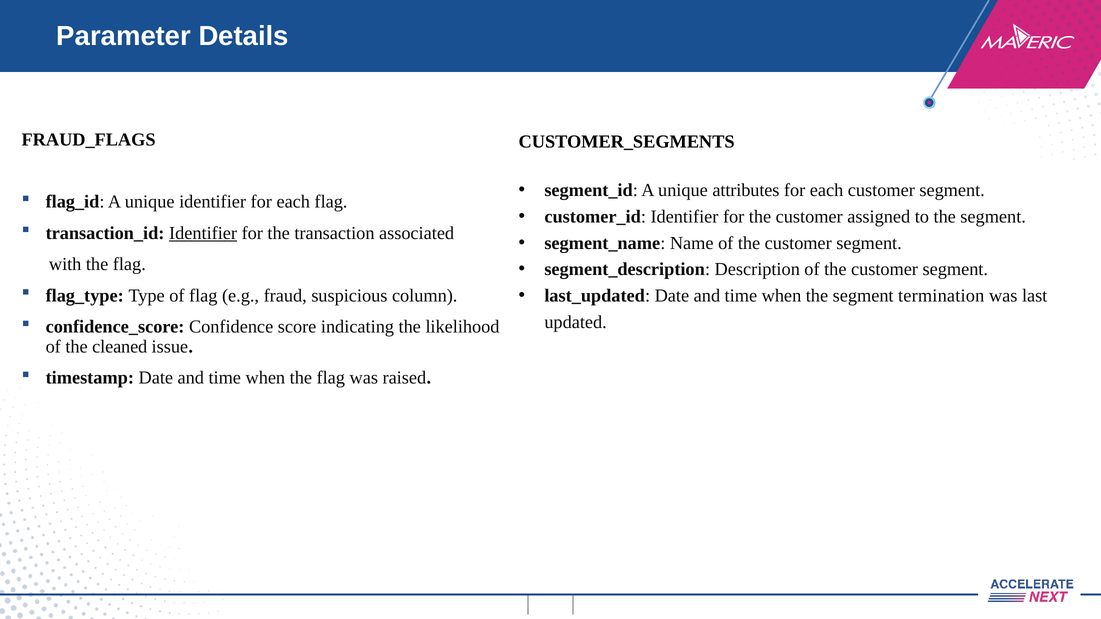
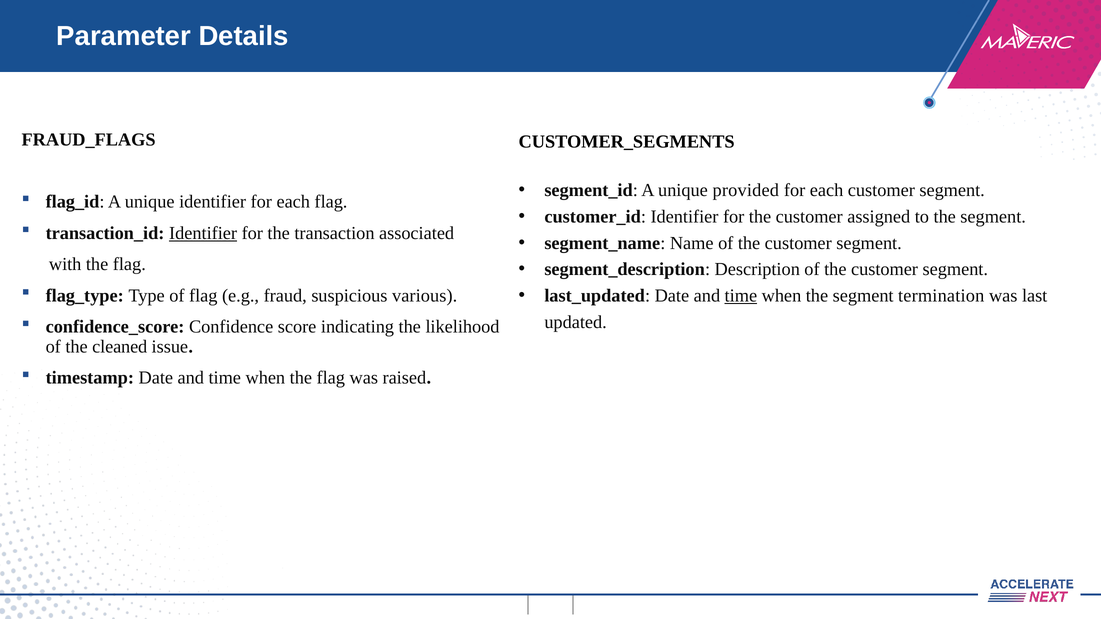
attributes: attributes -> provided (746, 190)
column: column -> various (425, 296)
time underline: none -> present (741, 296)
